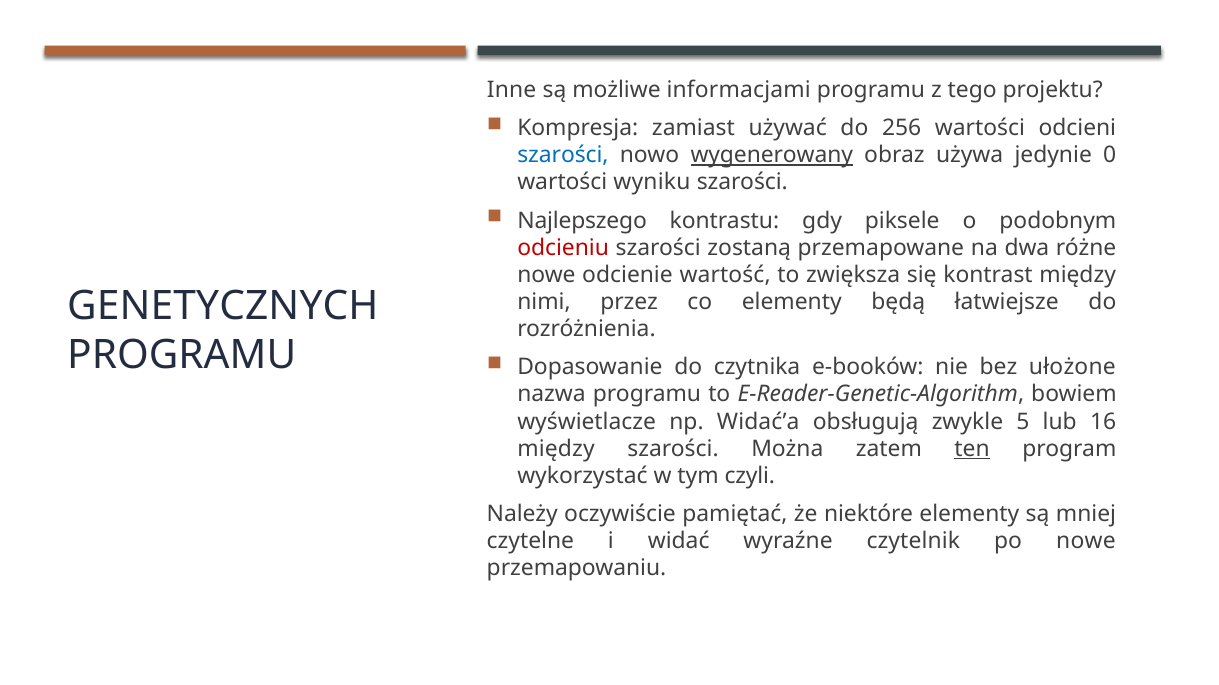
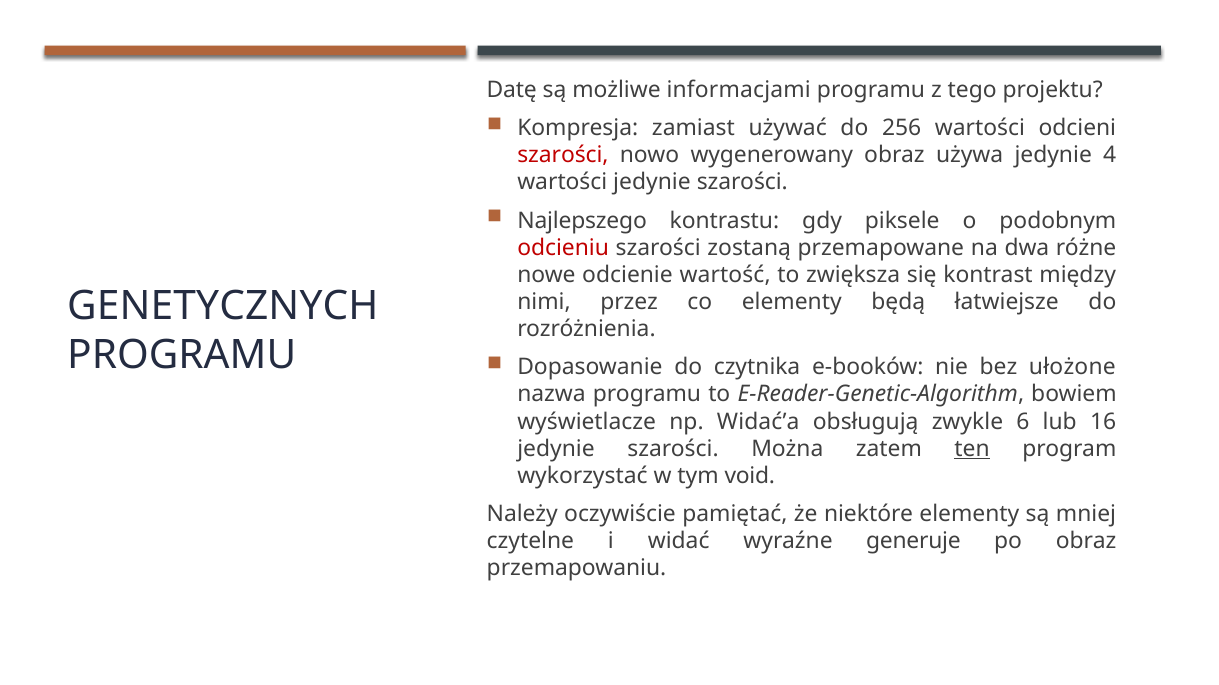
Inne: Inne -> Datę (512, 90)
szarości colour: blue -> red (563, 155)
wygenerowany underline: present -> none (772, 155)
0: 0 -> 4 (1110, 155)
wartości wyniku: wyniku -> jedynie (652, 183)
5: 5 -> 6 (1023, 422)
między: między -> jedynie (556, 449)
czyli: czyli -> void (750, 476)
czytelnik: czytelnik -> generuje (913, 542)
po nowe: nowe -> obraz (1086, 542)
